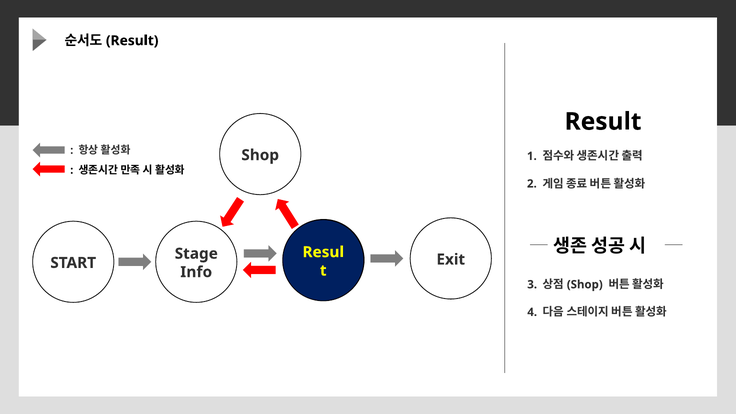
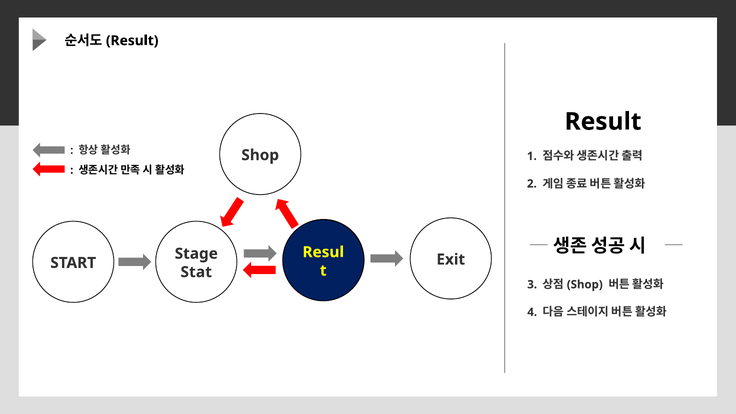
Info: Info -> Stat (196, 272)
